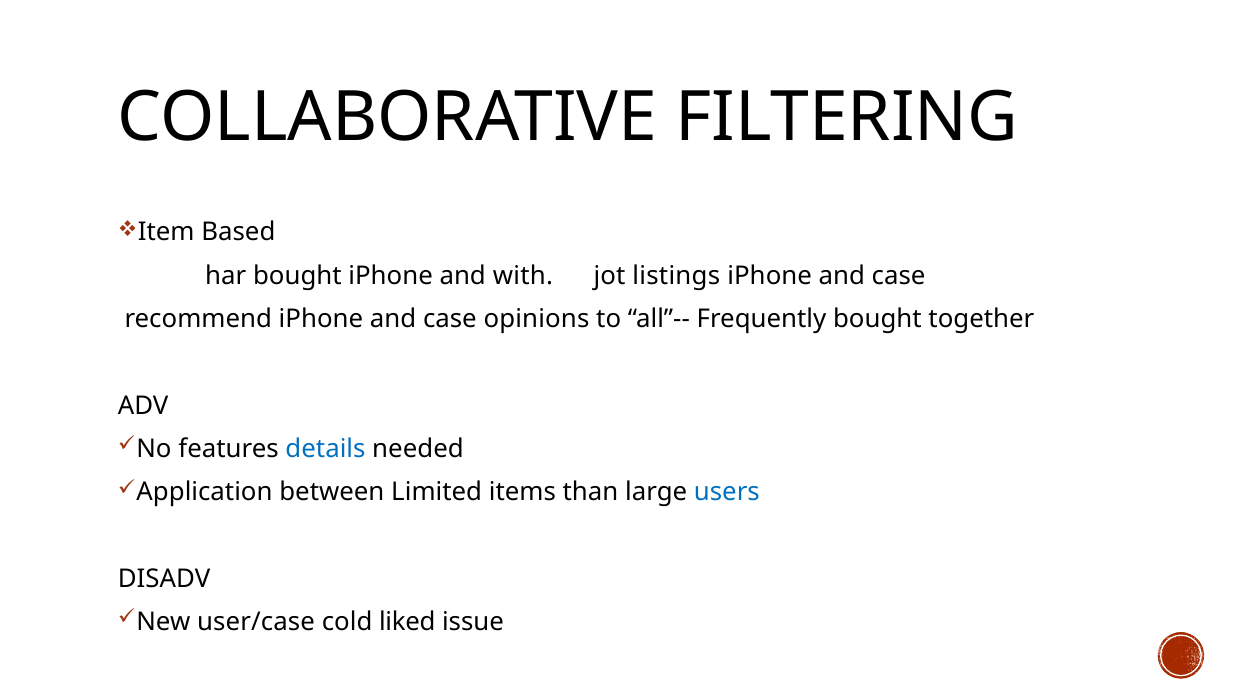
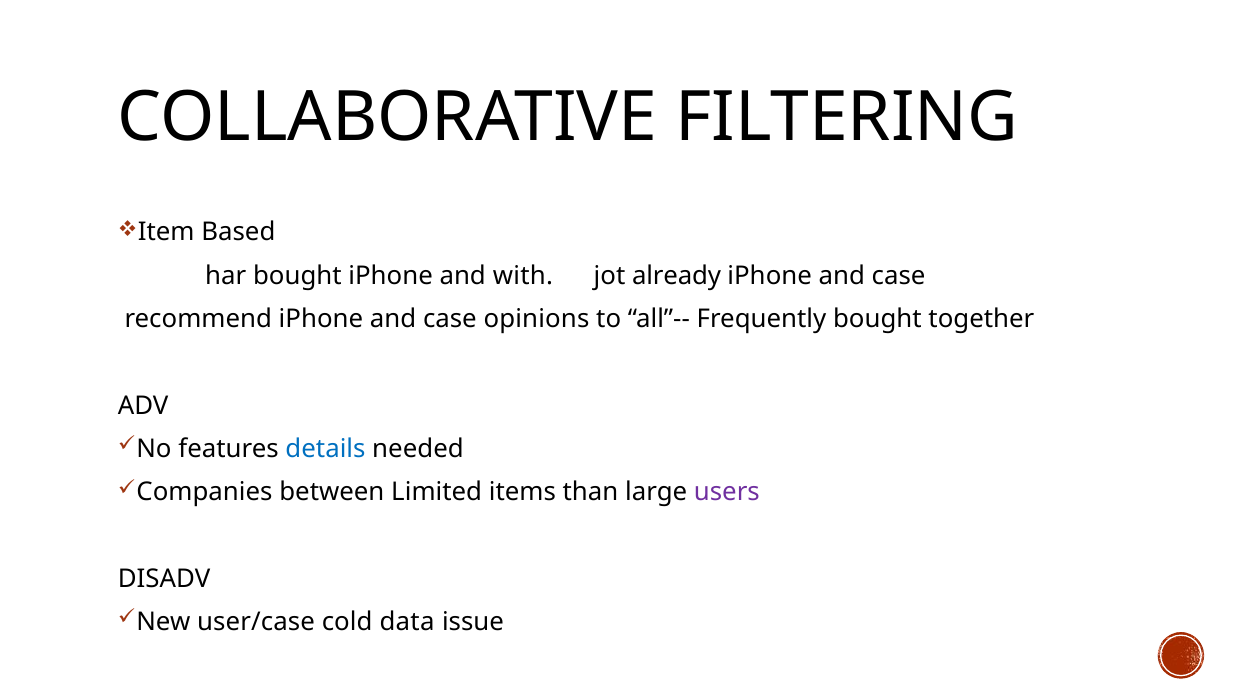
listings: listings -> already (677, 276)
Application: Application -> Companies (205, 492)
users colour: blue -> purple (727, 492)
liked: liked -> data (407, 623)
